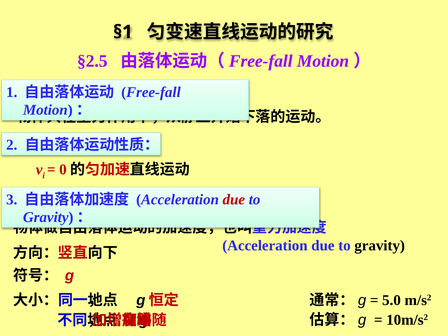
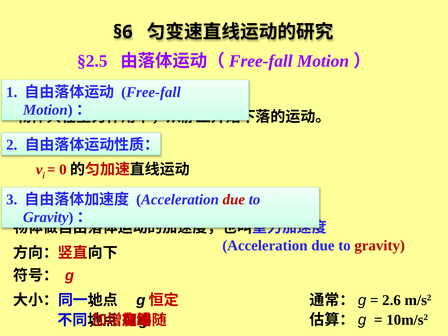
§1: §1 -> §6 (123, 32)
gravity colour: black -> red (380, 246)
5.0: 5.0 -> 2.6 (391, 300)
